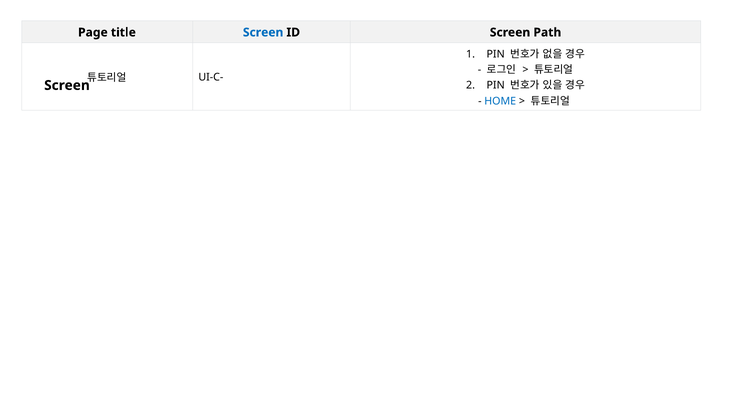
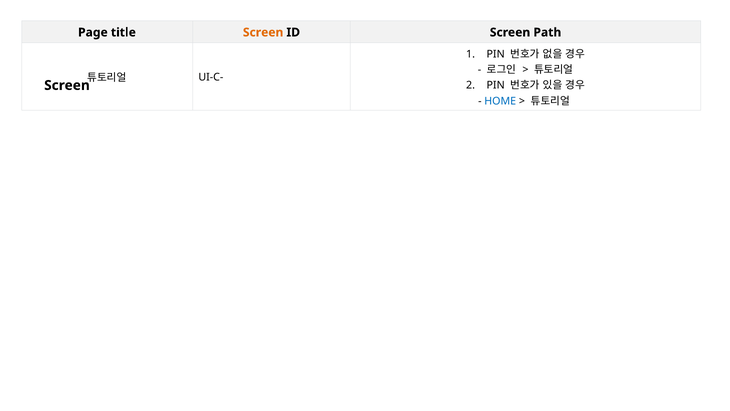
Screen colour: blue -> orange (263, 32)
